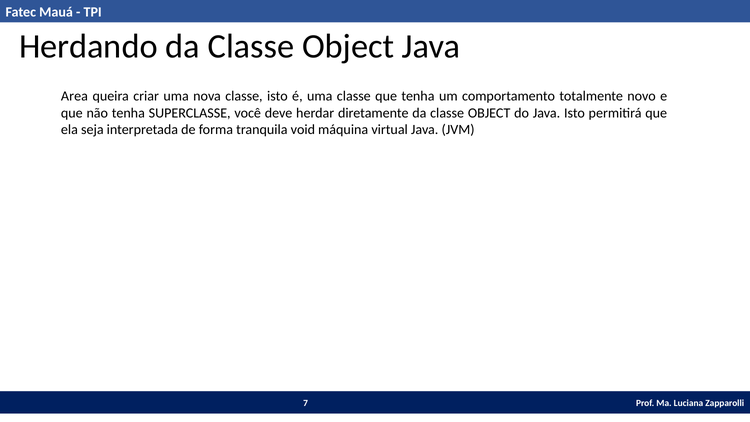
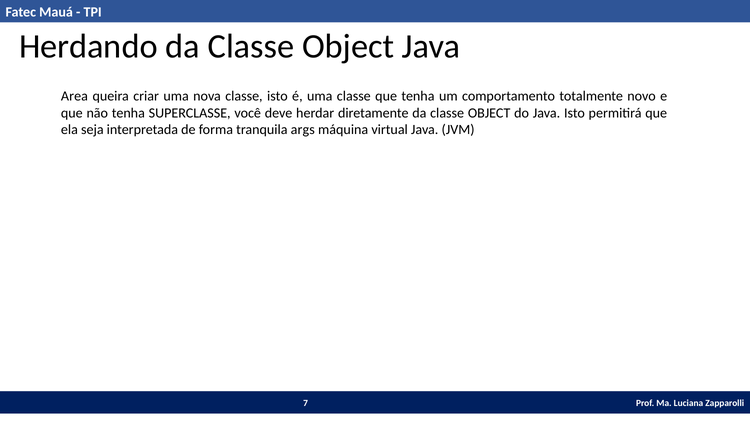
void: void -> args (303, 130)
